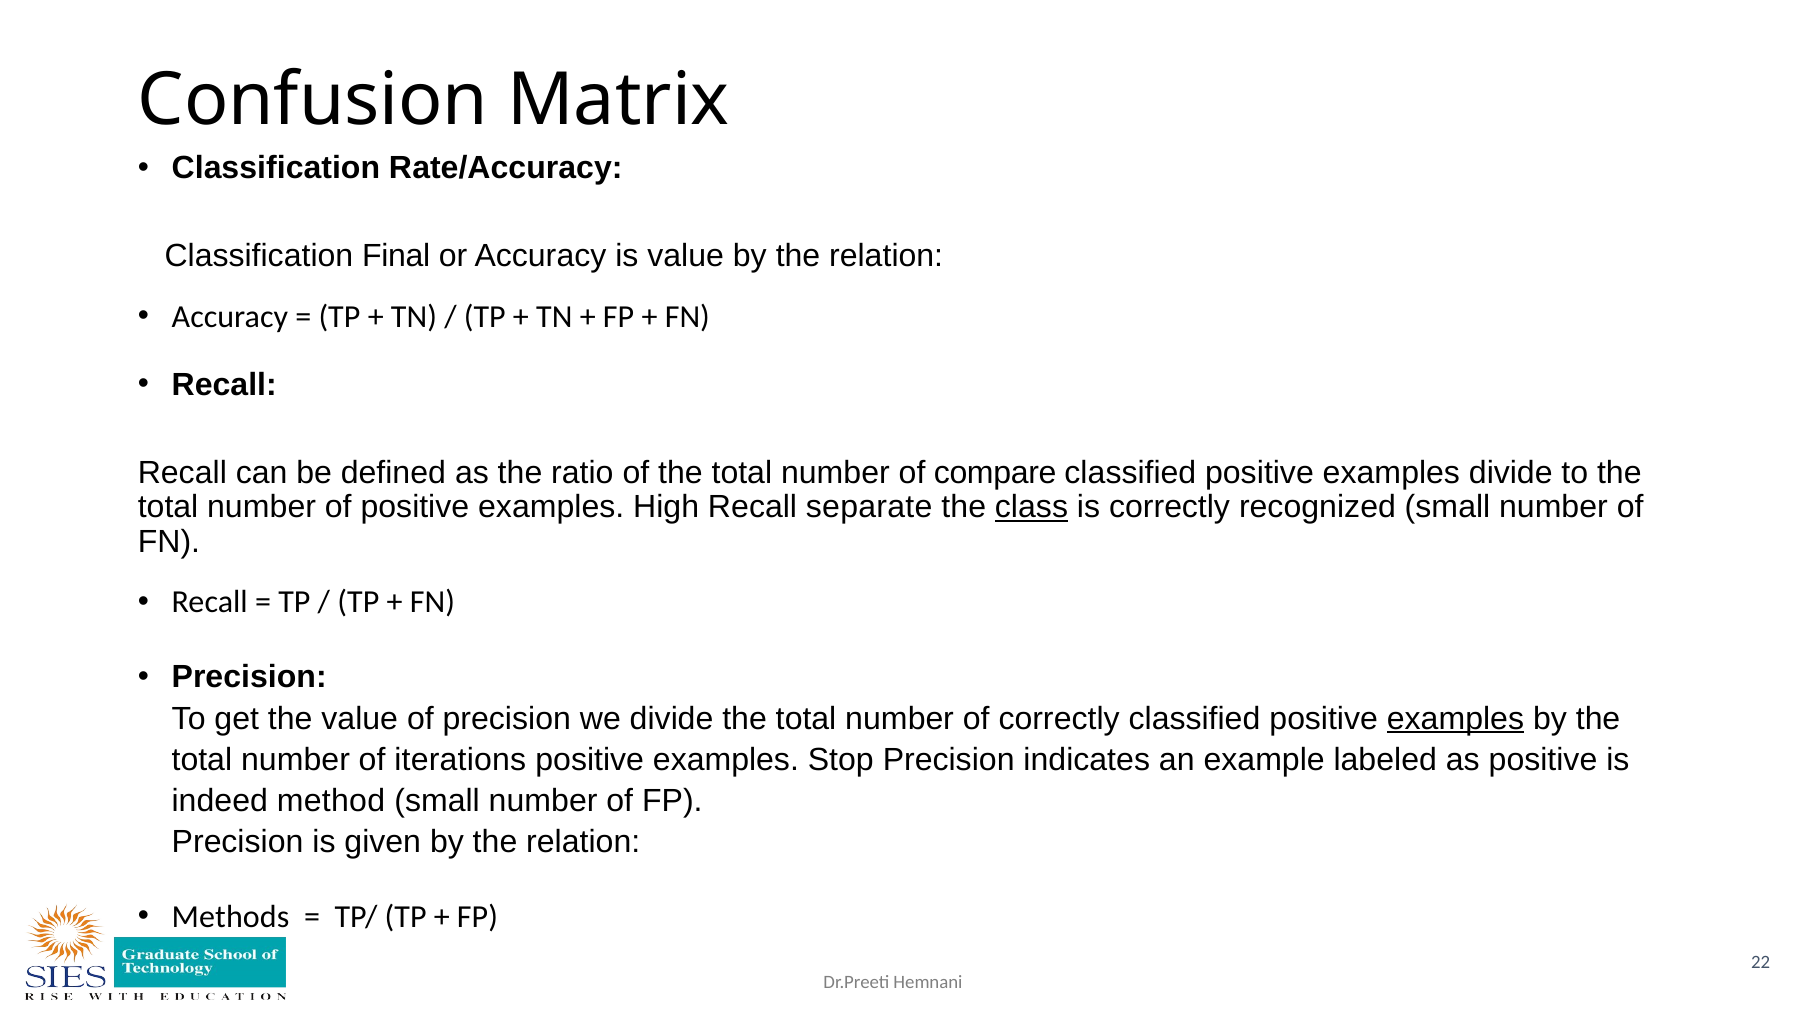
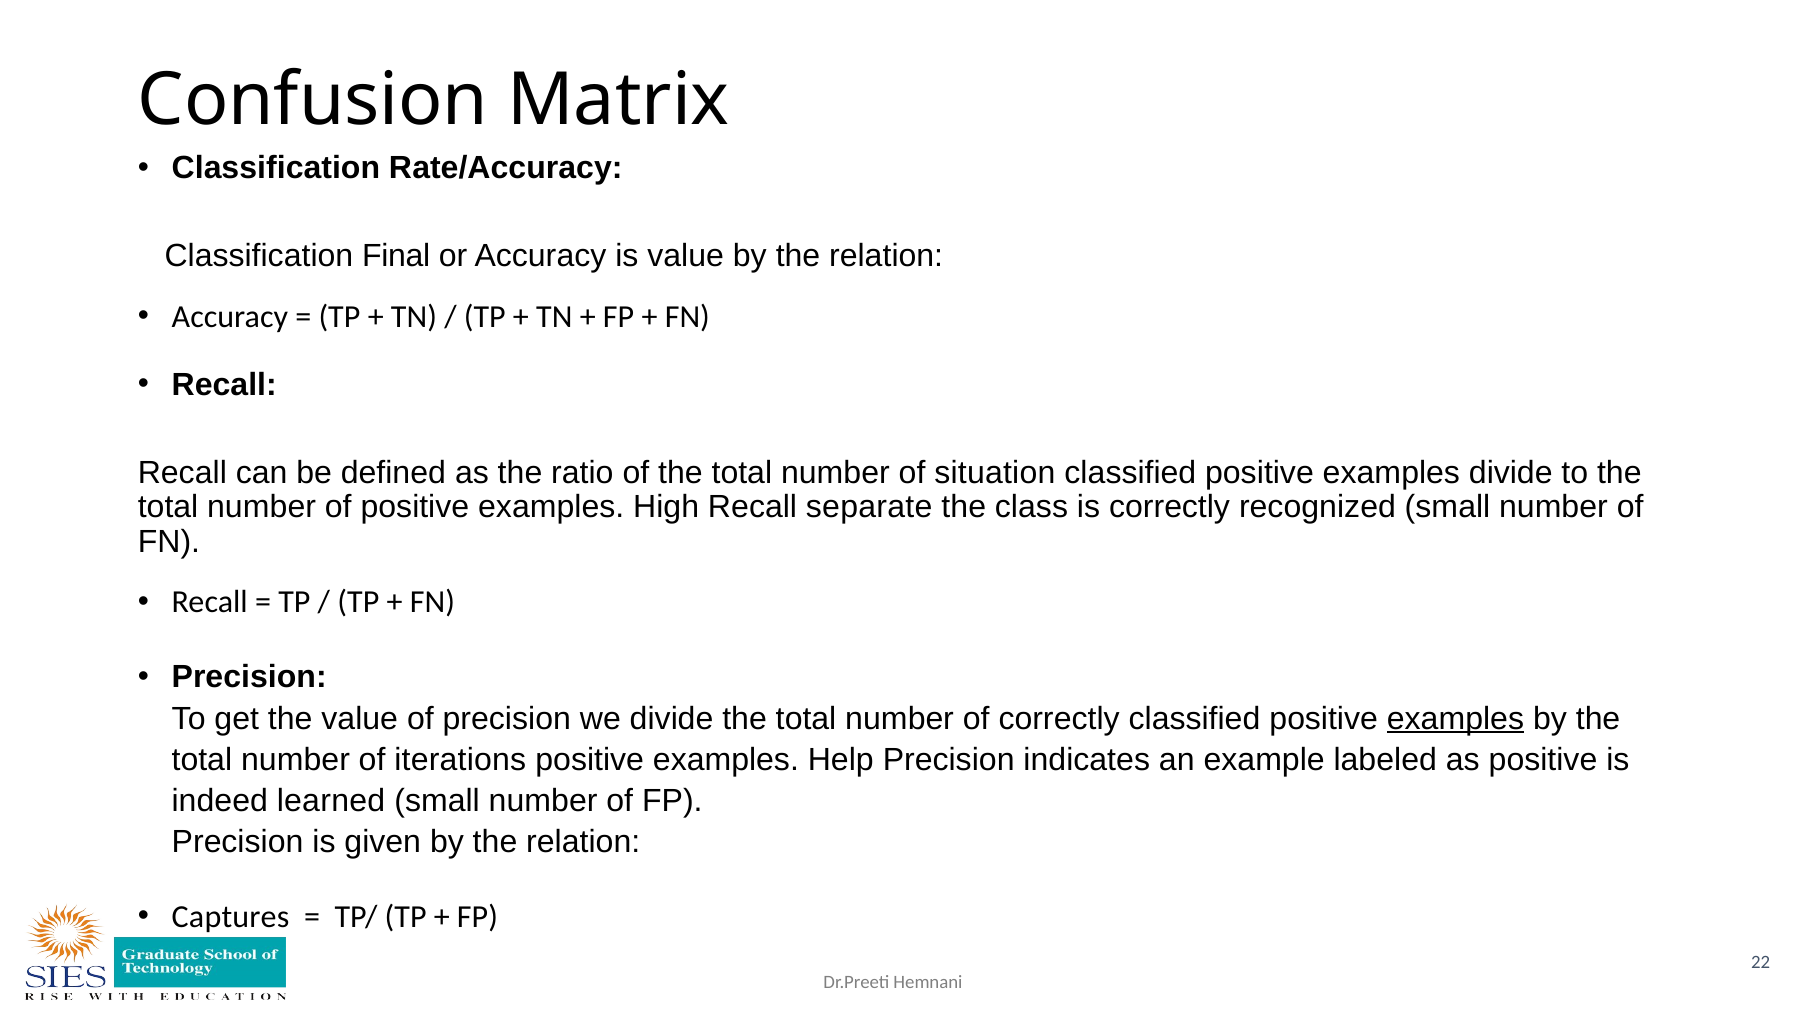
compare: compare -> situation (995, 473)
class underline: present -> none (1031, 507)
Stop: Stop -> Help (841, 760)
method: method -> learned (331, 801)
Methods: Methods -> Captures (231, 917)
